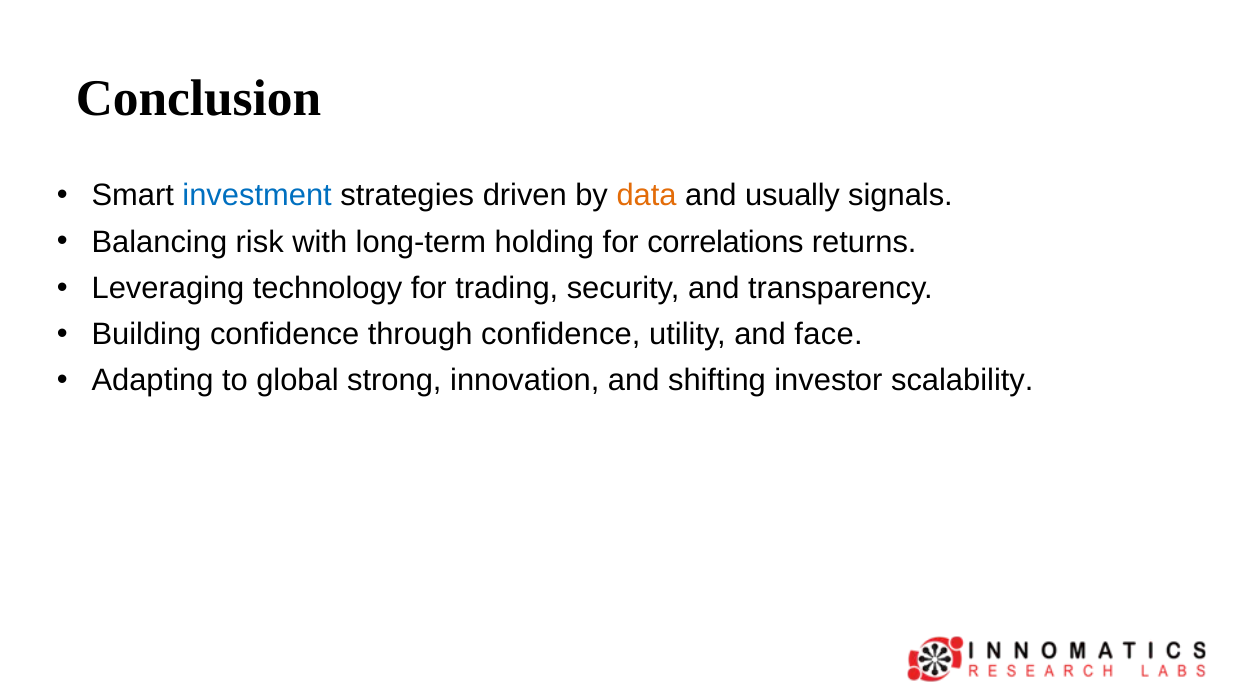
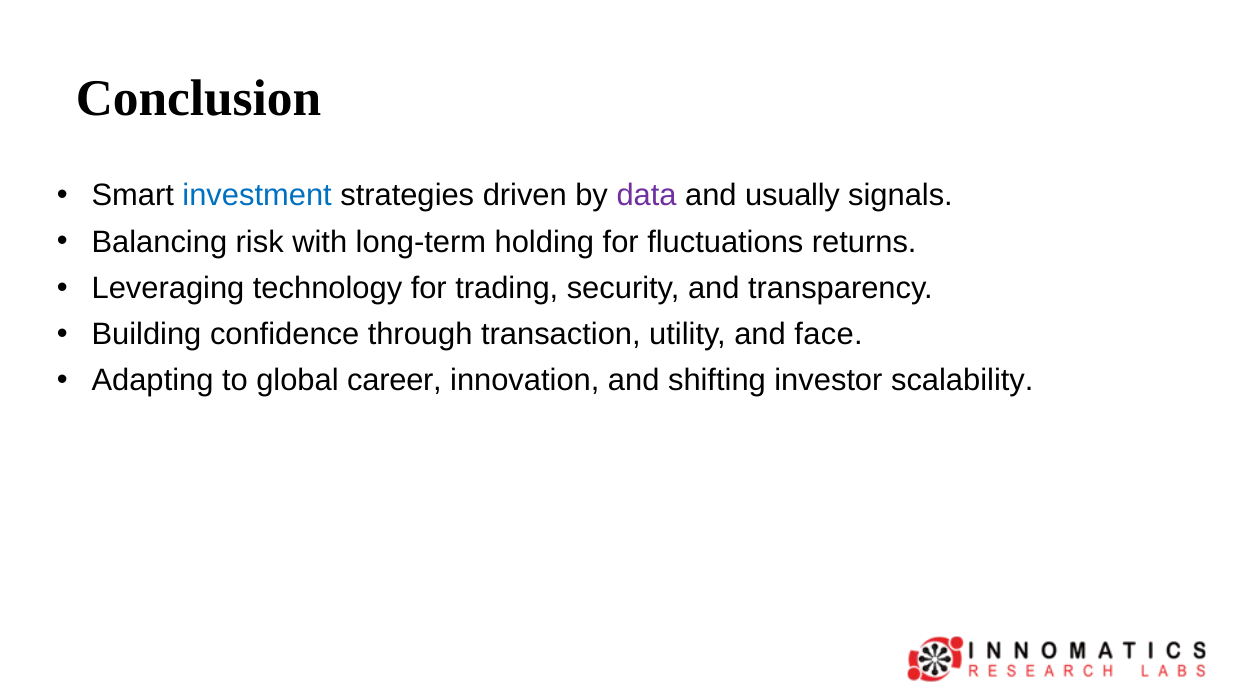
data colour: orange -> purple (647, 196)
correlations: correlations -> fluctuations (725, 242)
through confidence: confidence -> transaction (561, 334)
strong: strong -> career (394, 380)
